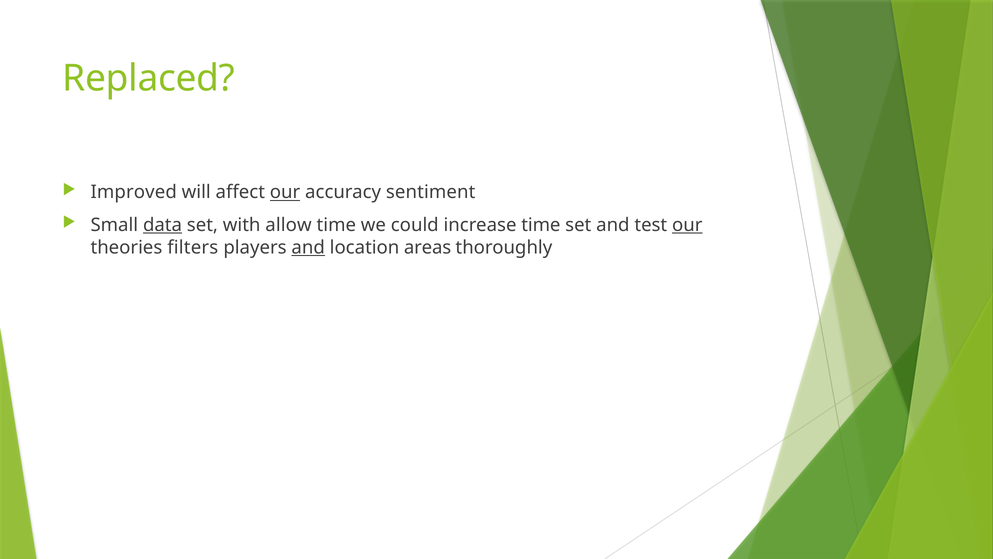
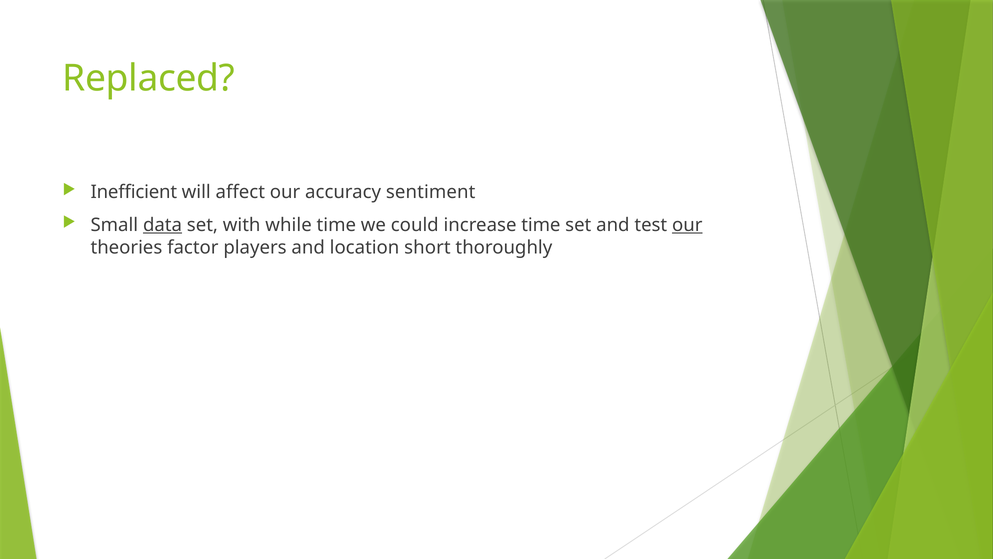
Improved: Improved -> Inefficient (134, 192)
our underline: present -> none (285, 192)
allow: allow -> while (289, 225)
filters: filters -> factor (193, 247)
and underline: present -> none (308, 247)
areas: areas -> short (427, 247)
